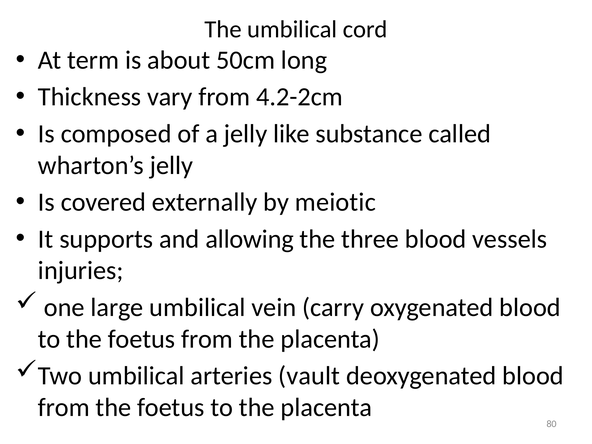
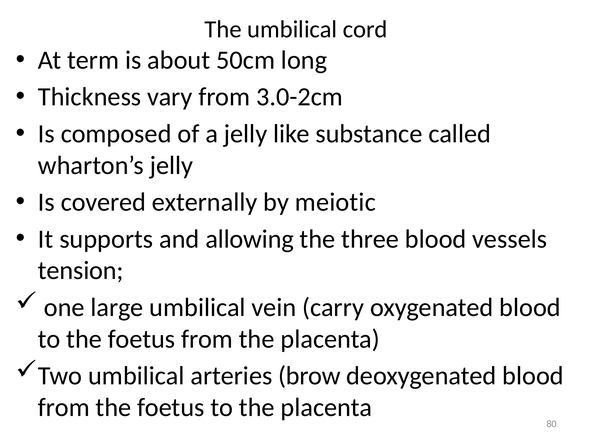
4.2-2cm: 4.2-2cm -> 3.0-2cm (300, 97)
injuries: injuries -> tension (81, 271)
vault: vault -> brow (309, 376)
